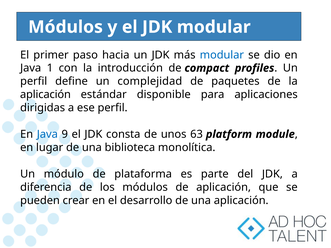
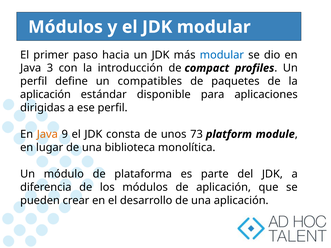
1: 1 -> 3 (50, 68)
complejidad: complejidad -> compatibles (150, 81)
Java colour: blue -> orange (47, 134)
63: 63 -> 73 (197, 134)
